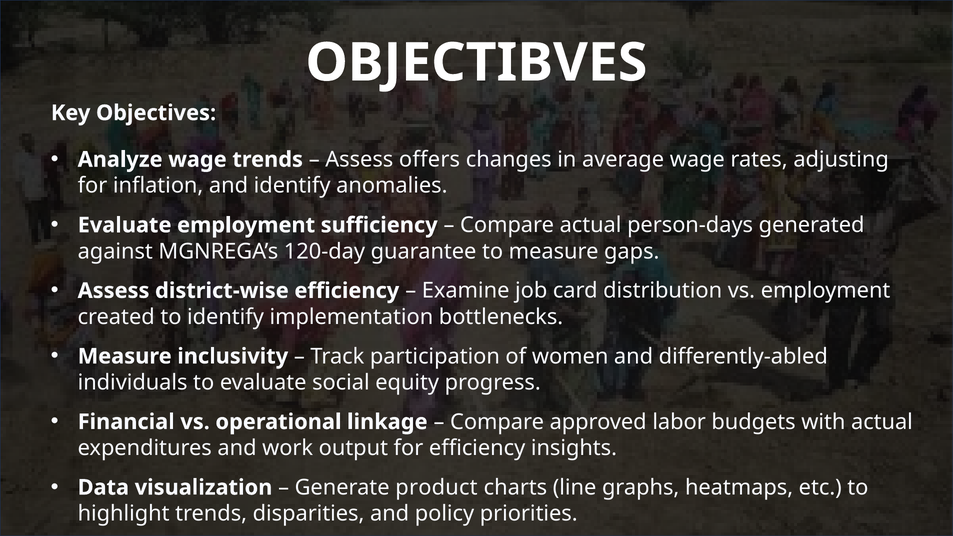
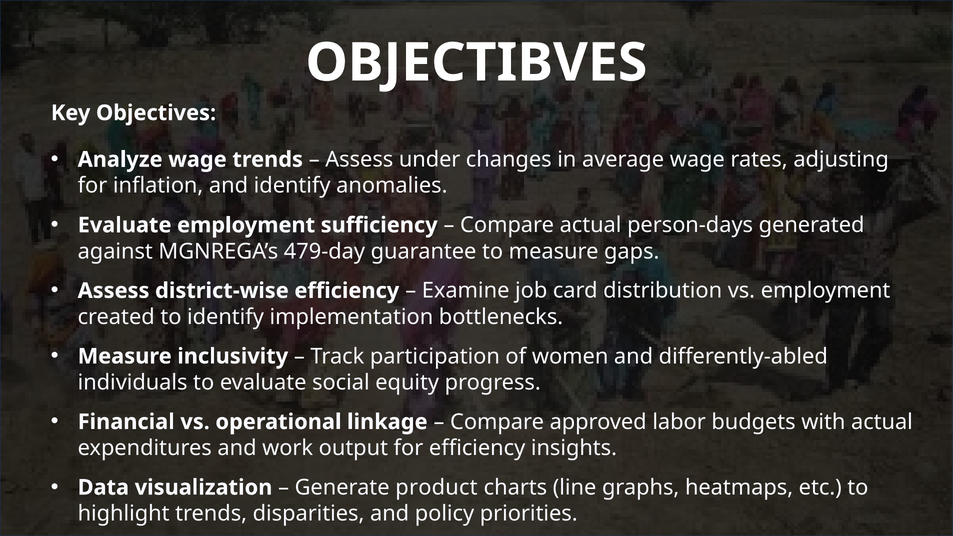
offers: offers -> under (430, 160)
120-day: 120-day -> 479-day (324, 251)
